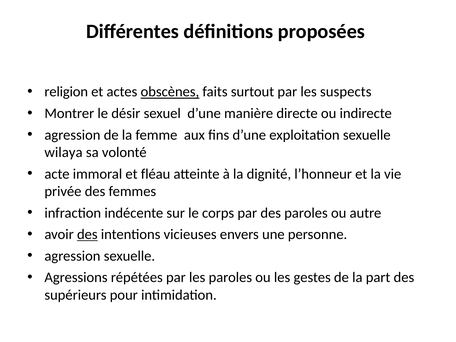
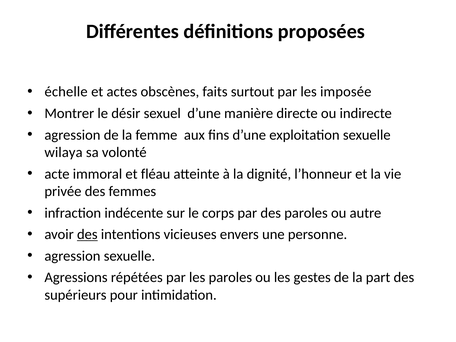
religion: religion -> échelle (66, 92)
obscènes underline: present -> none (170, 92)
suspects: suspects -> imposée (346, 92)
